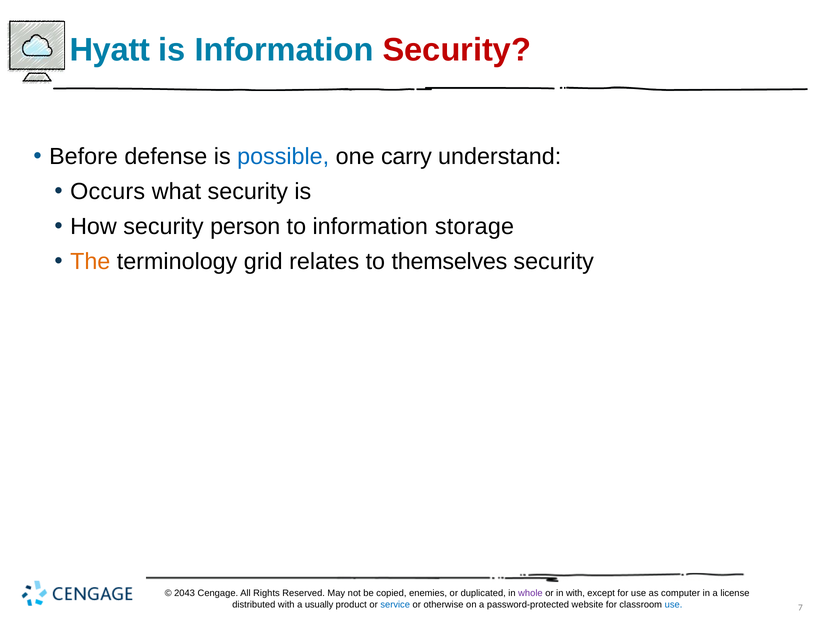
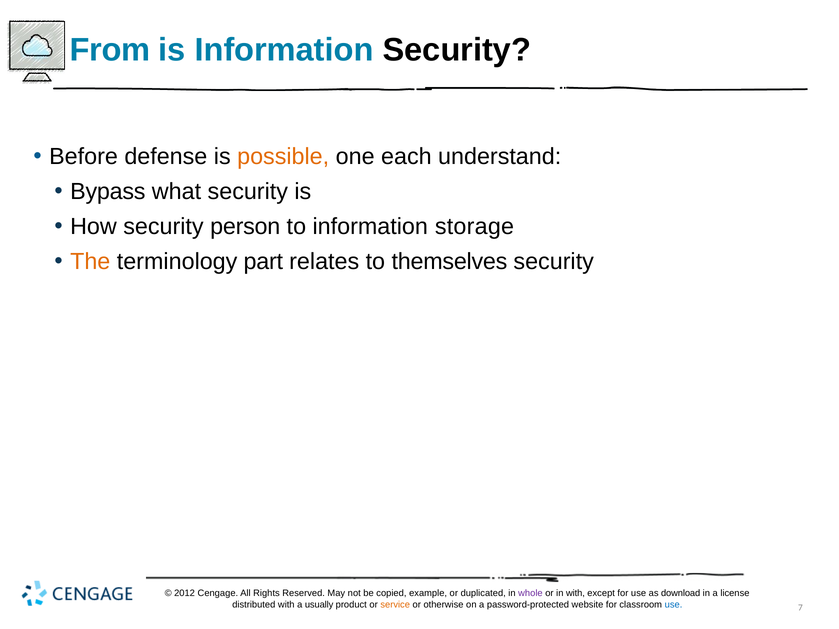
Hyatt: Hyatt -> From (110, 50)
Security colour: red -> black (457, 50)
possible colour: blue -> orange (283, 157)
carry: carry -> each (406, 157)
Occurs: Occurs -> Bypass (108, 192)
grid: grid -> part (263, 262)
2043: 2043 -> 2012 (185, 594)
enemies: enemies -> example (428, 594)
computer: computer -> download (681, 594)
service colour: blue -> orange (395, 605)
